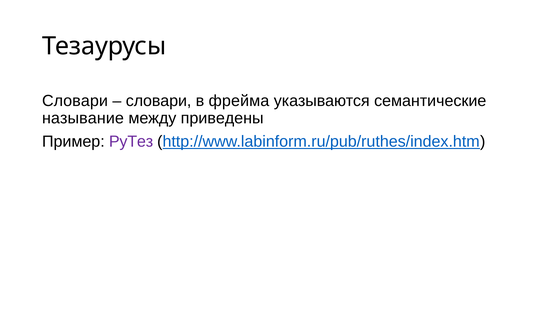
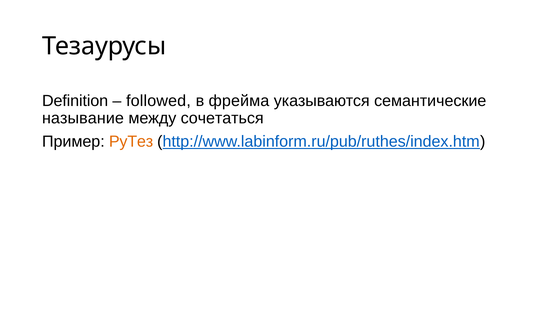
Словари: Словари -> Definition (75, 101)
словари: словари -> followed (158, 101)
приведены: приведены -> сочетаться (222, 118)
РуТез colour: purple -> orange (131, 141)
